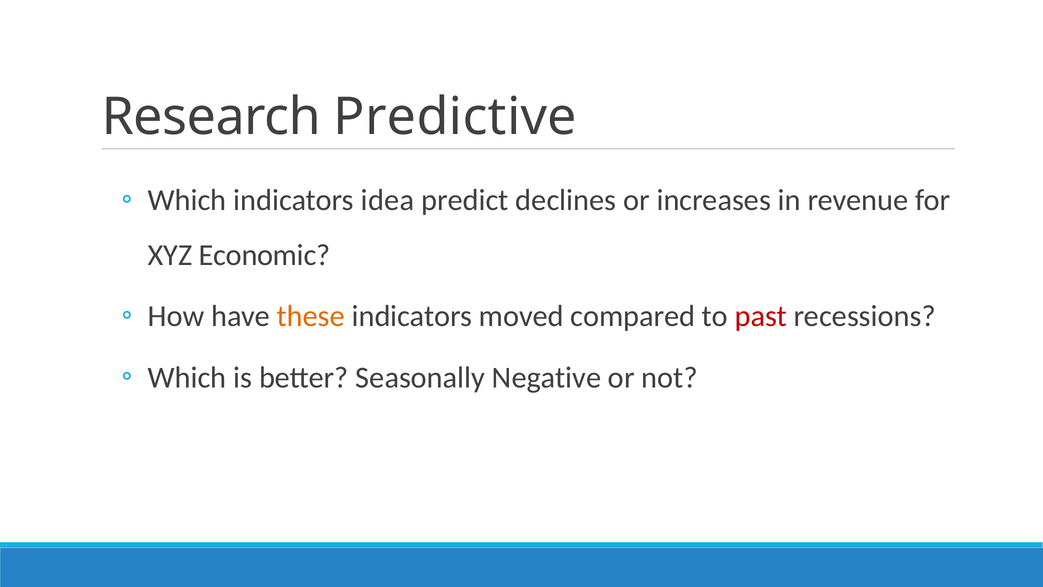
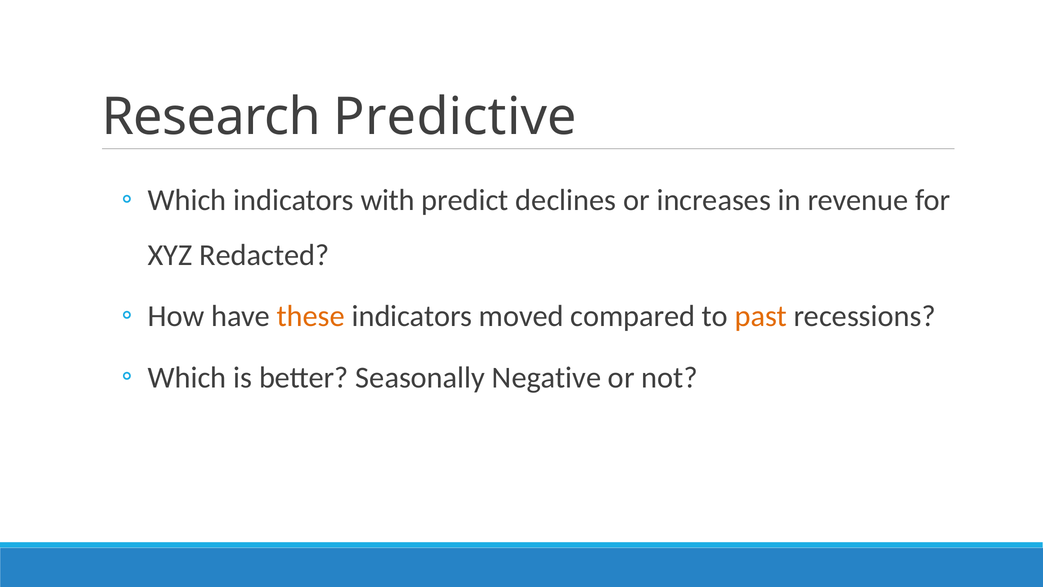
idea: idea -> with (388, 200)
Economic: Economic -> Redacted (264, 255)
past colour: red -> orange (761, 316)
